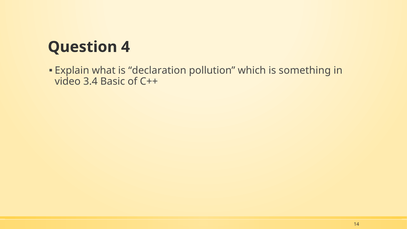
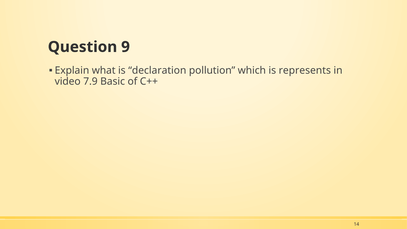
4: 4 -> 9 (126, 47)
something: something -> represents (305, 70)
3.4: 3.4 -> 7.9 (90, 81)
